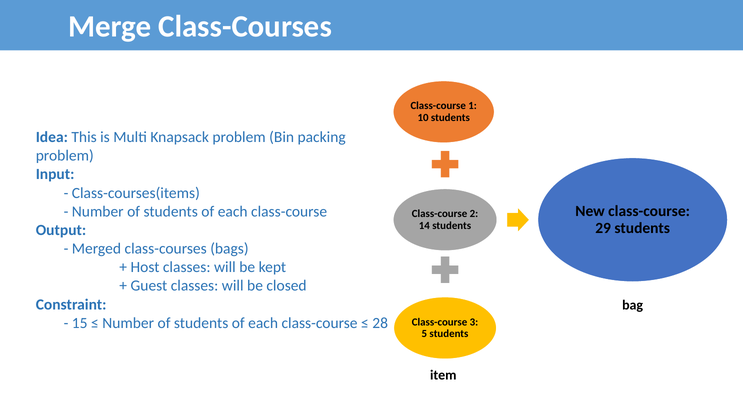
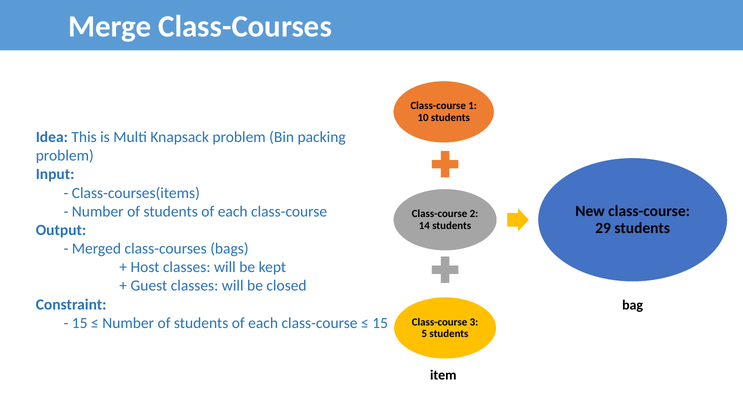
28: 28 -> 15 (380, 323)
